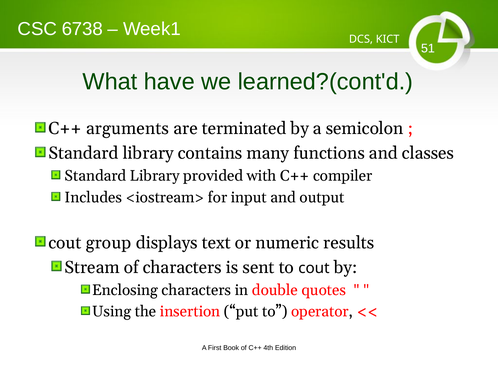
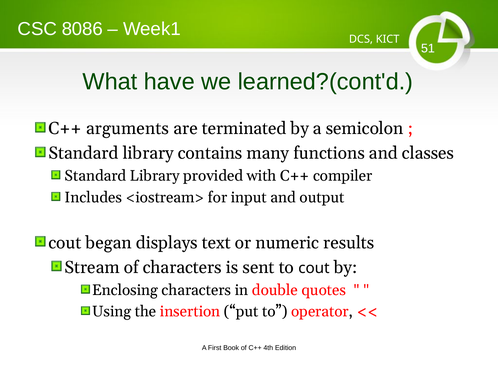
6738: 6738 -> 8086 (82, 29)
group: group -> began (109, 242)
